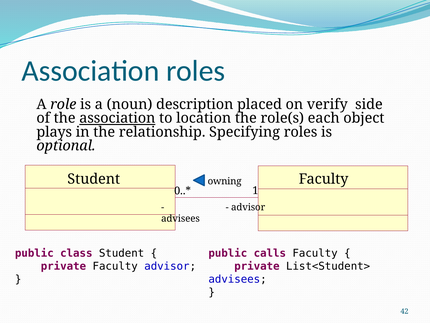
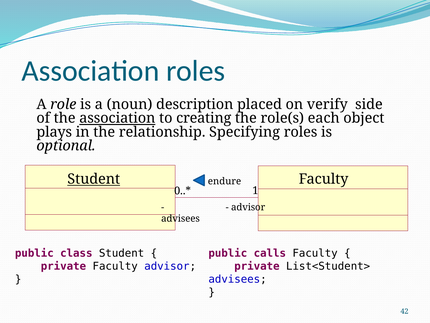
location: location -> creating (204, 118)
Student underline: none -> present (94, 179)
owning: owning -> endure (224, 181)
